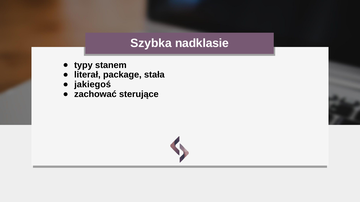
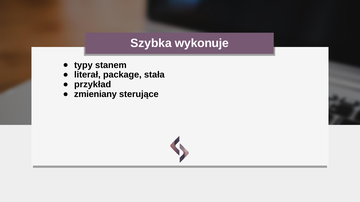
nadklasie: nadklasie -> wykonuje (202, 43)
jakiegoś: jakiegoś -> przykład (93, 85)
zachować: zachować -> zmieniany (95, 94)
